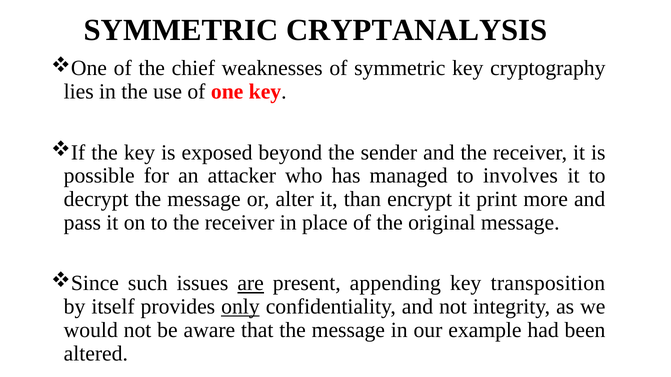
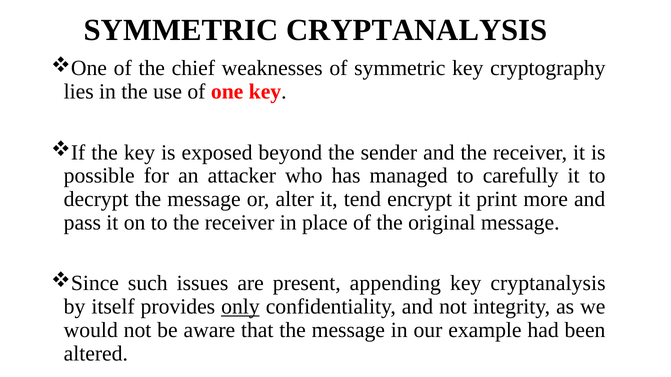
involves: involves -> carefully (521, 176)
than: than -> tend (362, 199)
are underline: present -> none (251, 284)
key transposition: transposition -> cryptanalysis (548, 284)
